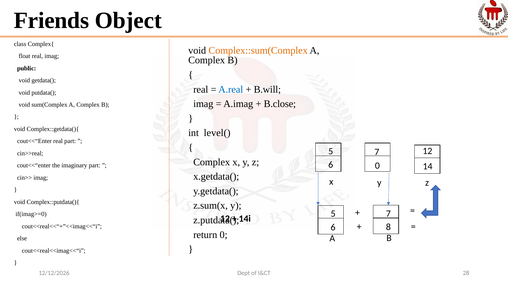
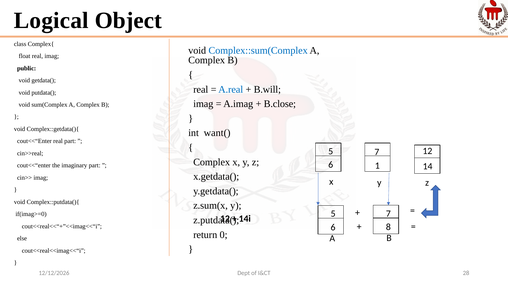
Friends: Friends -> Logical (51, 21)
Complex::sum(Complex colour: orange -> blue (258, 51)
level(: level( -> want( (217, 133)
6 0: 0 -> 1 (377, 165)
